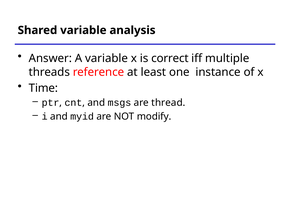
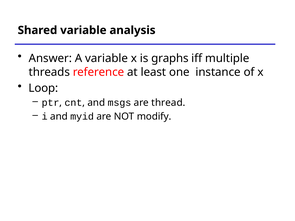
correct: correct -> graphs (170, 58)
Time: Time -> Loop (43, 88)
